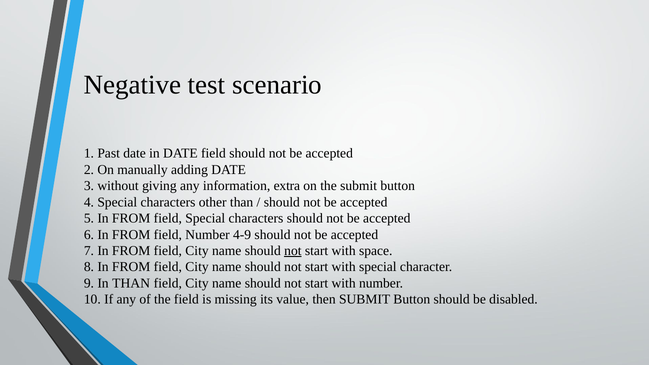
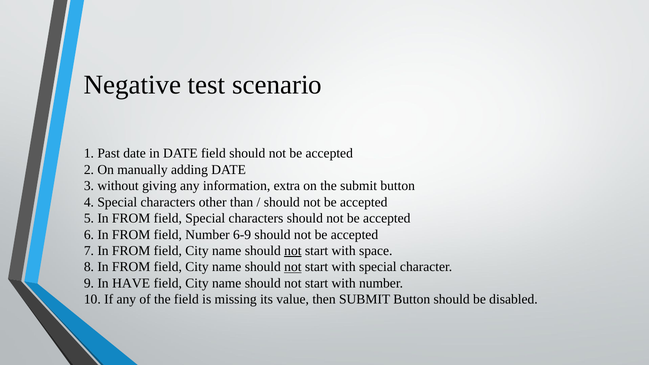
4-9: 4-9 -> 6-9 (242, 235)
not underline: none -> present (293, 267)
In THAN: THAN -> HAVE (131, 283)
